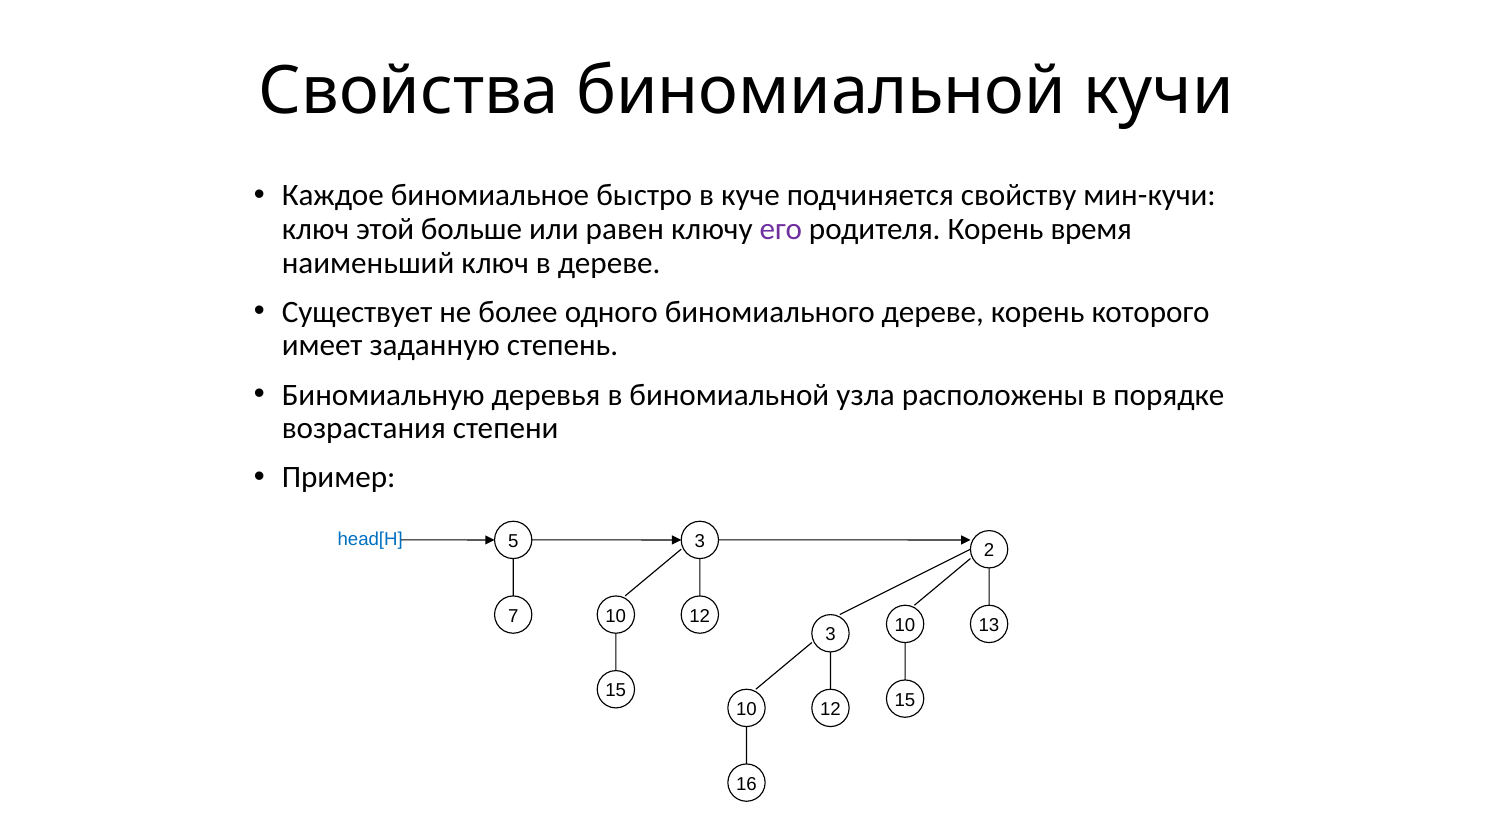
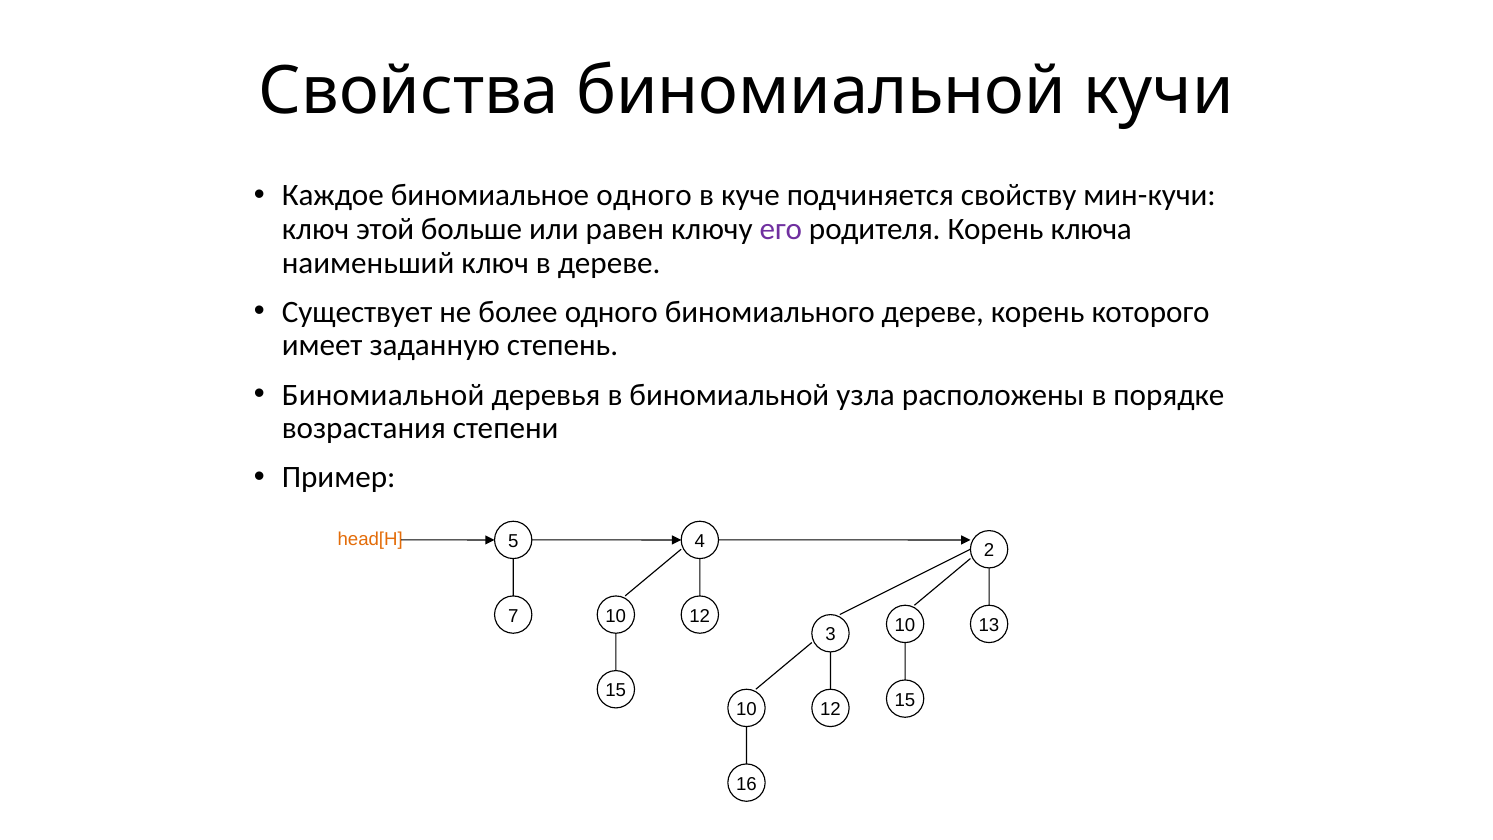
биномиальное быстро: быстро -> одного (644, 196)
время: время -> ключа (1091, 229)
Биномиальную: Биномиальную -> Биномиальной (383, 395)
head[H colour: blue -> orange (370, 539)
5 3: 3 -> 4 (700, 541)
